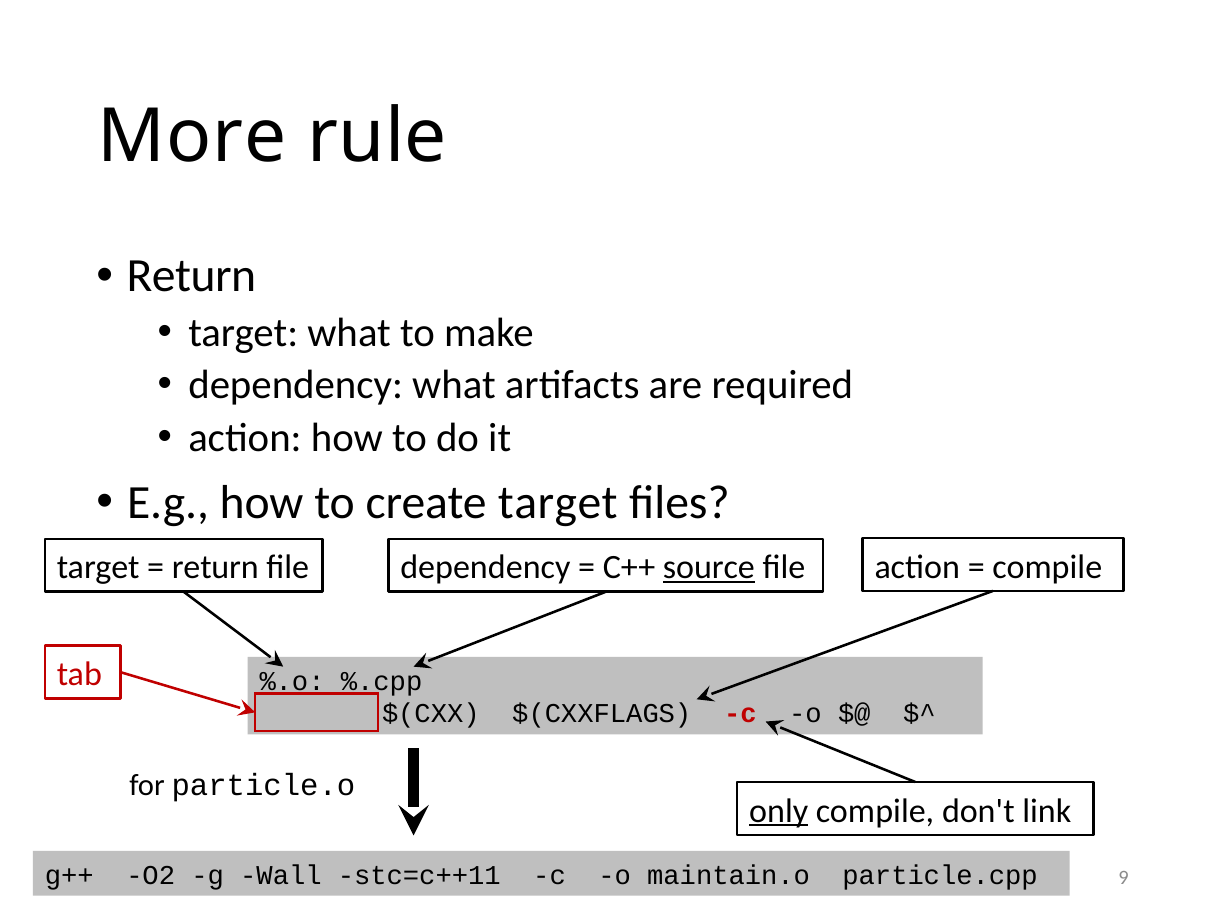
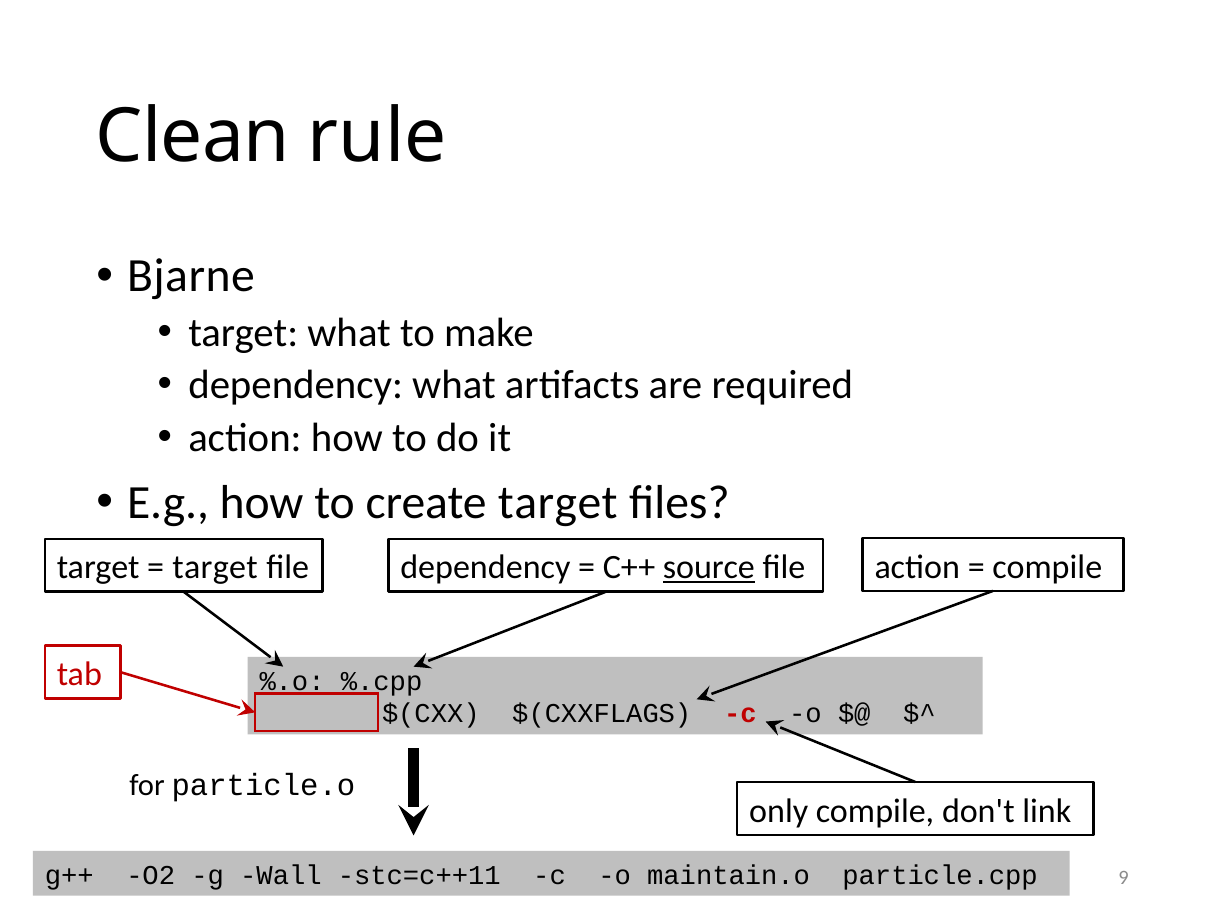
More: More -> Clean (193, 137)
Return: Return -> Bjarne (191, 276)
return: return -> target (215, 568)
only underline: present -> none (779, 811)
